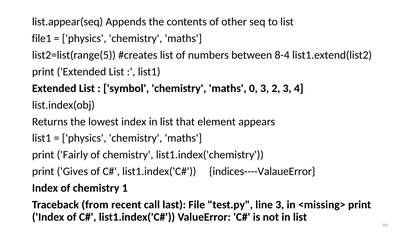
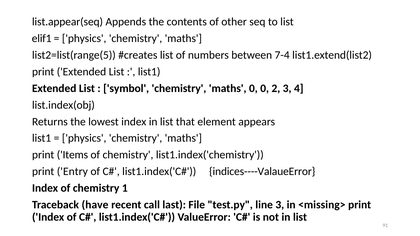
file1: file1 -> elif1 (42, 38)
8-4: 8-4 -> 7-4 (282, 55)
0 3: 3 -> 0 (265, 88)
Fairly: Fairly -> Items (72, 155)
Gives: Gives -> Entry (72, 172)
from: from -> have (95, 205)
